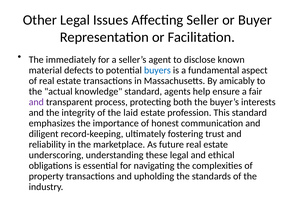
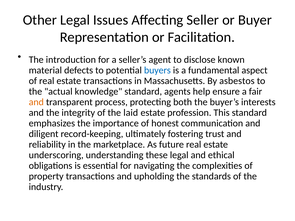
immediately: immediately -> introduction (71, 60)
amicably: amicably -> asbestos (237, 81)
and colour: purple -> orange (36, 102)
